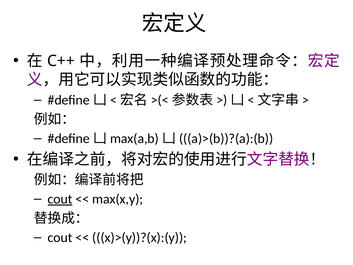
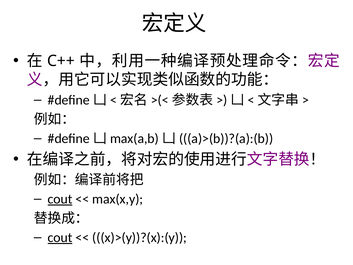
cout underline: none -> present (60, 237)
